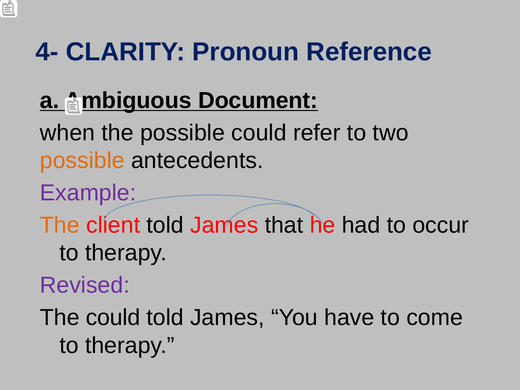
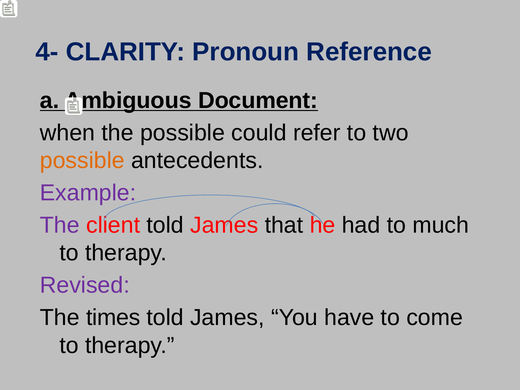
The colour: orange -> purple (60, 225)
occur: occur -> much (441, 225)
The could: could -> times (113, 318)
